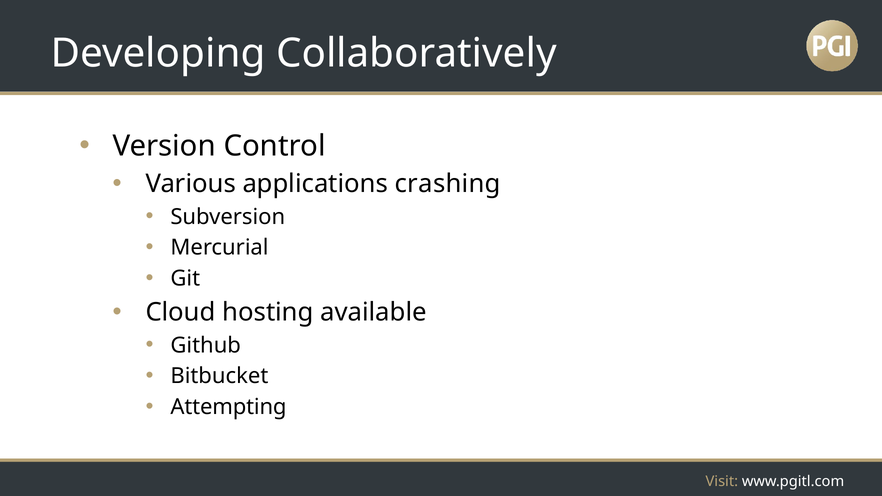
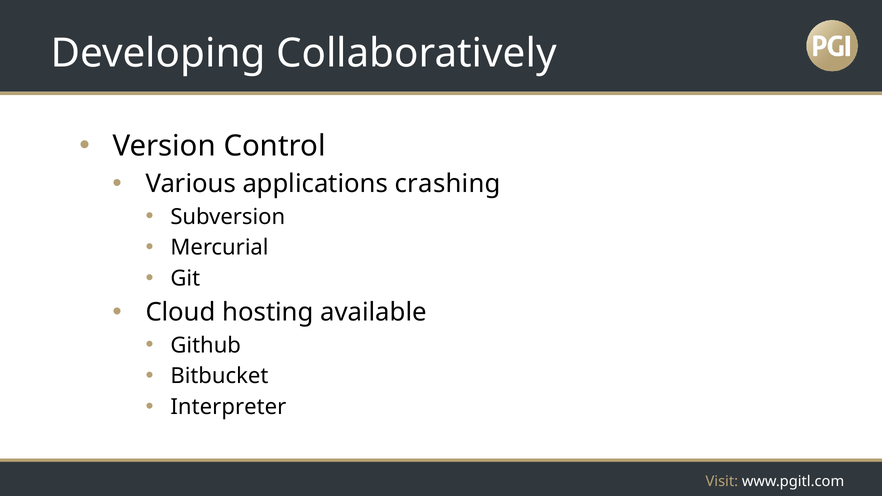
Attempting: Attempting -> Interpreter (228, 407)
